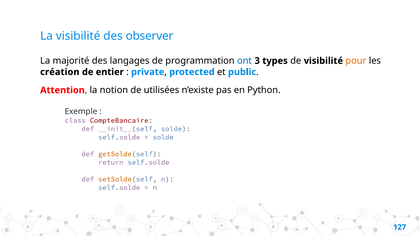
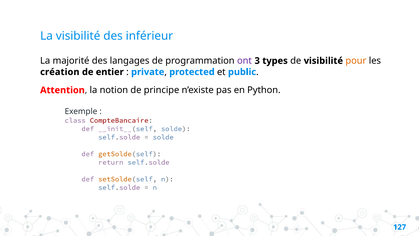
observer: observer -> inférieur (149, 36)
ont colour: blue -> purple (244, 61)
utilisées: utilisées -> principe (162, 90)
